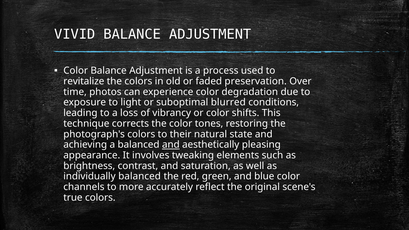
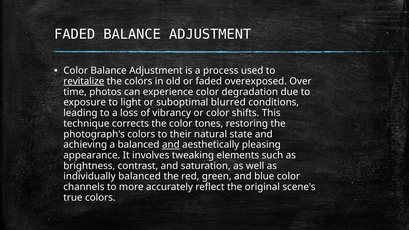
VIVID: VIVID -> FADED (75, 34)
revitalize underline: none -> present (84, 81)
preservation: preservation -> overexposed (256, 81)
